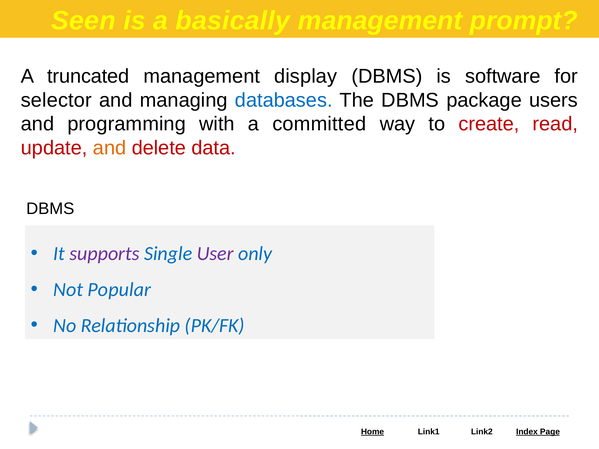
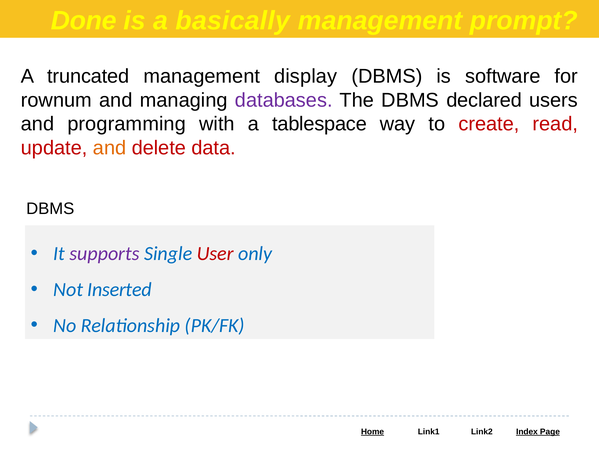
Seen: Seen -> Done (84, 21)
selector: selector -> rownum (56, 100)
databases colour: blue -> purple (284, 100)
package: package -> declared (484, 100)
committed: committed -> tablespace (320, 124)
User colour: purple -> red (215, 254)
Popular: Popular -> Inserted (119, 290)
